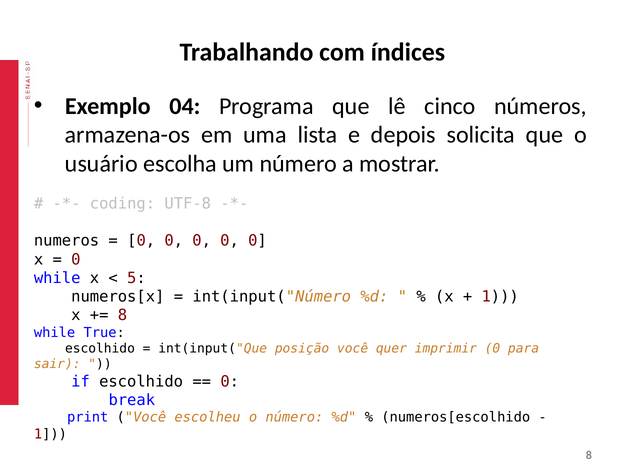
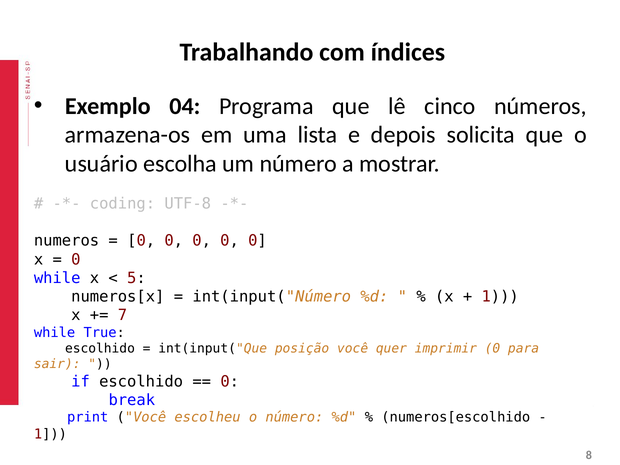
8: 8 -> 7 (122, 315)
